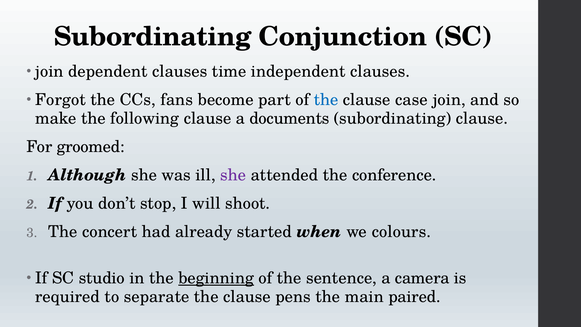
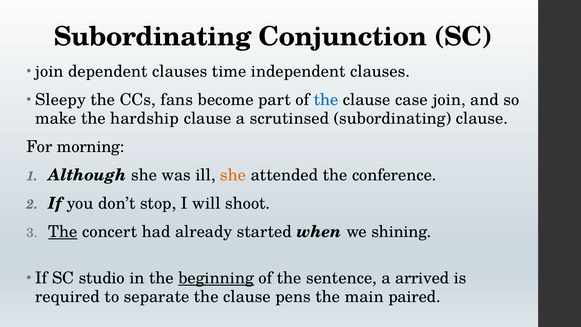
Forgot: Forgot -> Sleepy (61, 100)
following: following -> hardship (145, 118)
documents: documents -> scrutinsed (289, 118)
groomed: groomed -> morning (91, 147)
she colour: purple -> orange (233, 175)
The underline: none -> present (63, 232)
colours: colours -> shining (401, 232)
camera: camera -> arrived (422, 278)
